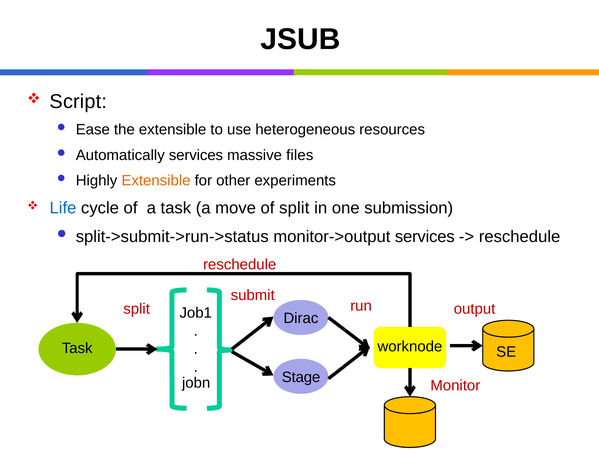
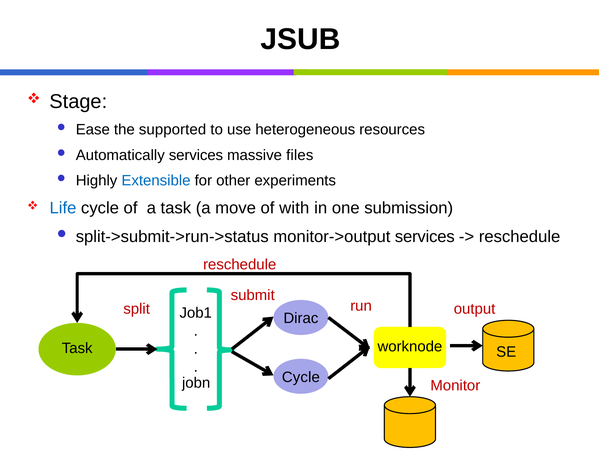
Script: Script -> Stage (78, 101)
the extensible: extensible -> supported (173, 129)
Extensible colour: orange -> blue (156, 180)
of split: split -> with (294, 208)
Stage: Stage -> Cycle (301, 377)
